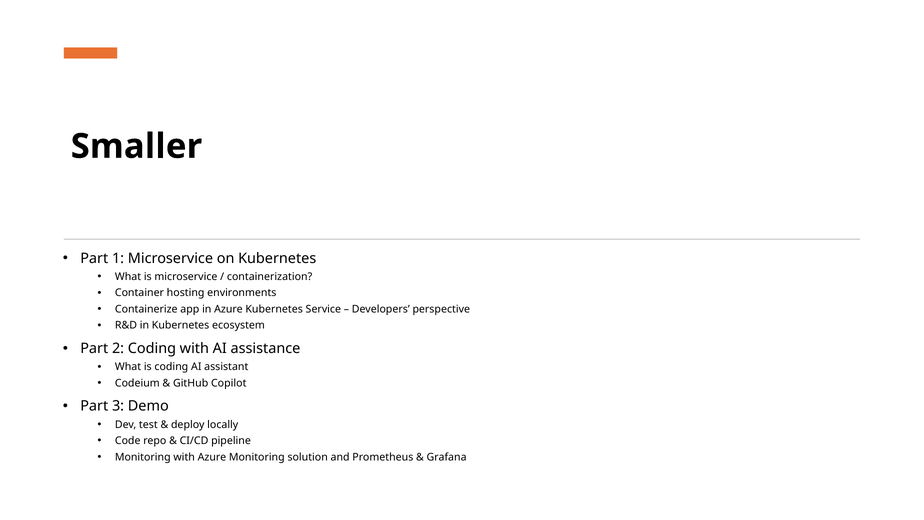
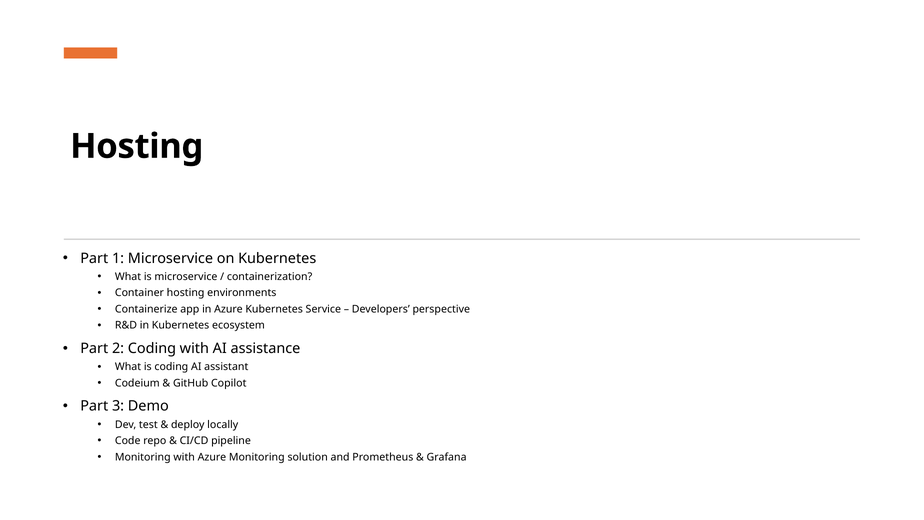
Smaller: Smaller -> Hosting (137, 146)
